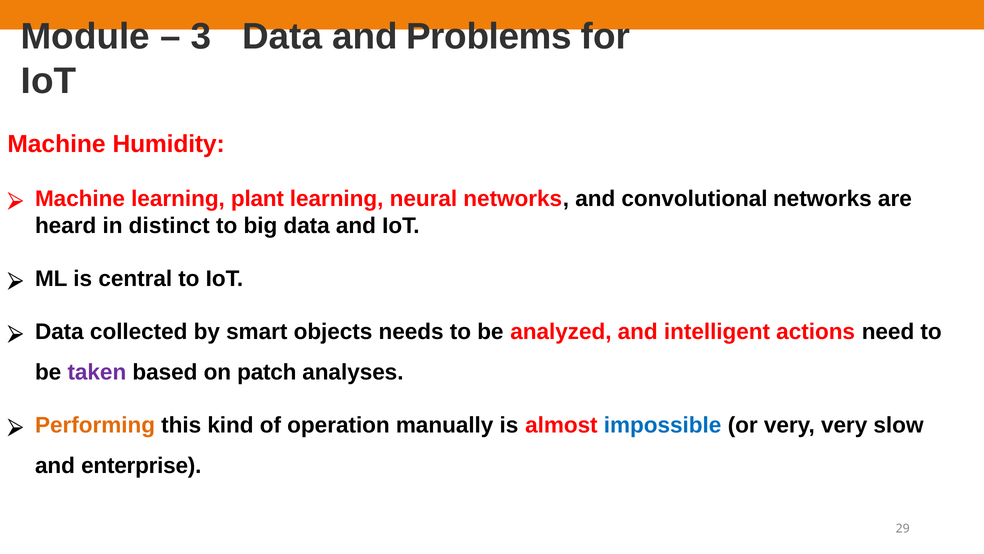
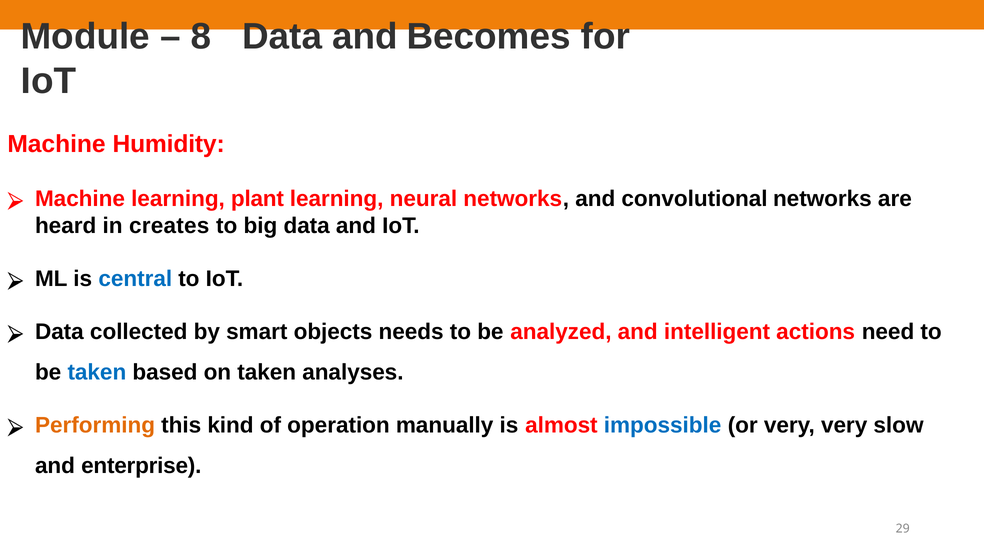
3: 3 -> 8 (201, 37)
Problems: Problems -> Becomes (489, 37)
distinct: distinct -> creates (169, 226)
central colour: black -> blue (135, 278)
taken colour: purple -> blue (97, 372)
on patch: patch -> taken (267, 372)
